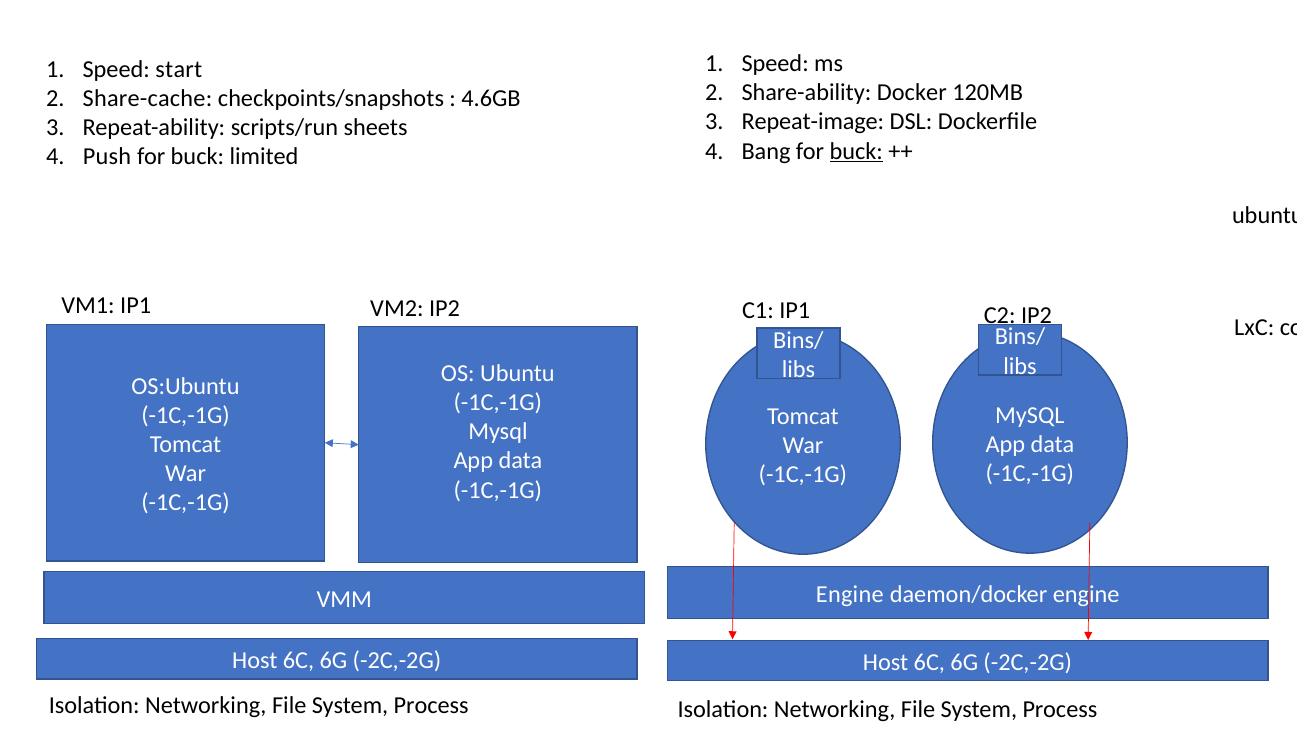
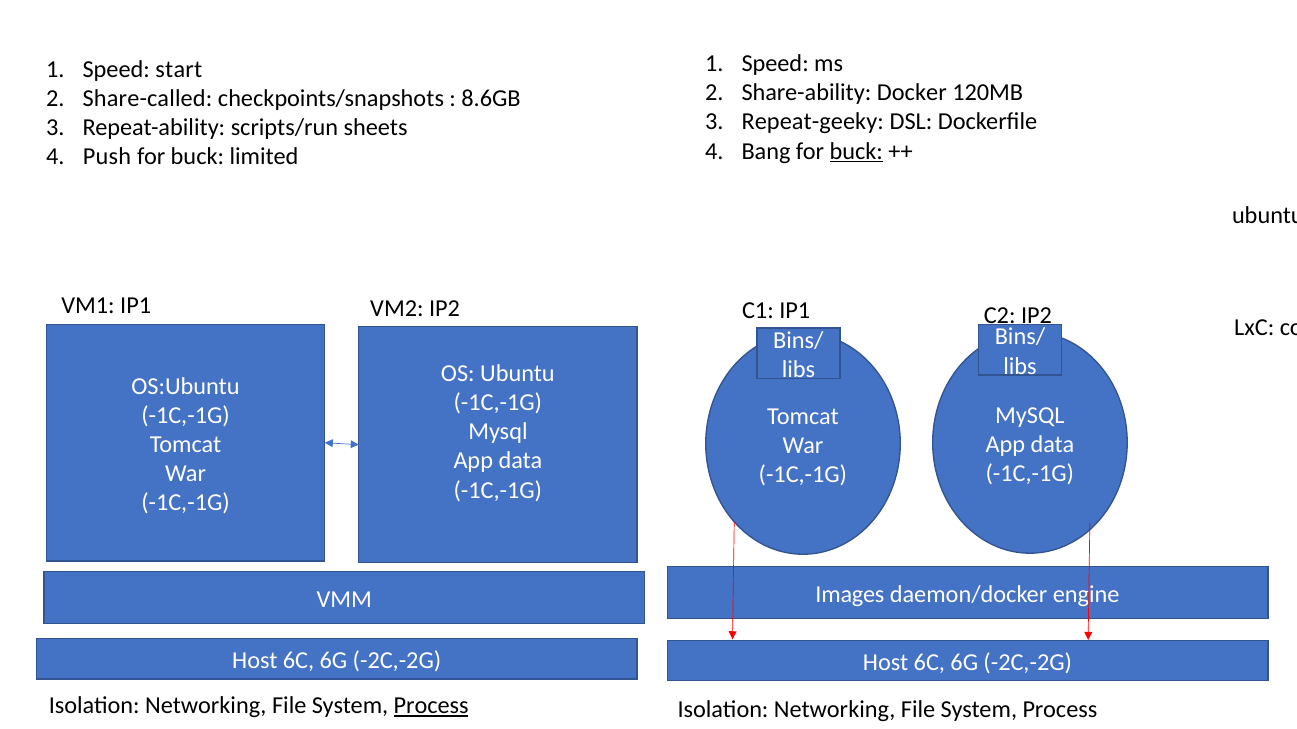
Share-cache: Share-cache -> Share-called (148, 98)
4.6GB: 4.6GB -> 8.6GB (491, 98)
Repeat-image: Repeat-image -> Repeat-geeky (813, 122)
Engine: Engine -> Images (850, 595)
Process underline: none -> present (431, 706)
